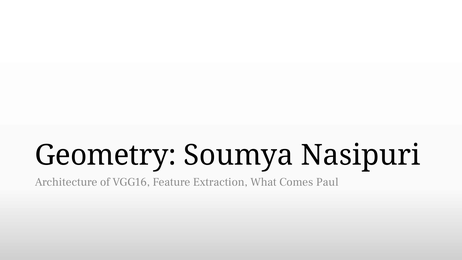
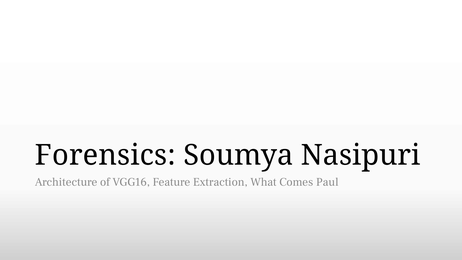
Geometry: Geometry -> Forensics (105, 155)
